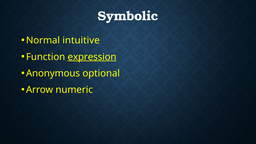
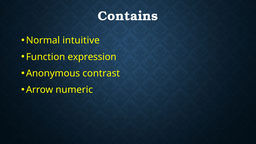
Symbolic: Symbolic -> Contains (128, 16)
expression underline: present -> none (92, 57)
optional: optional -> contrast (101, 73)
